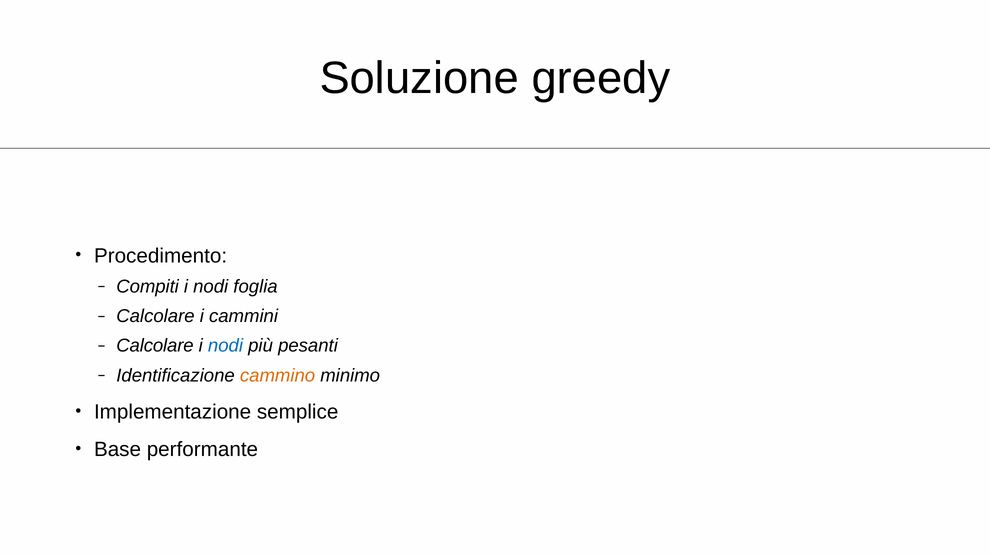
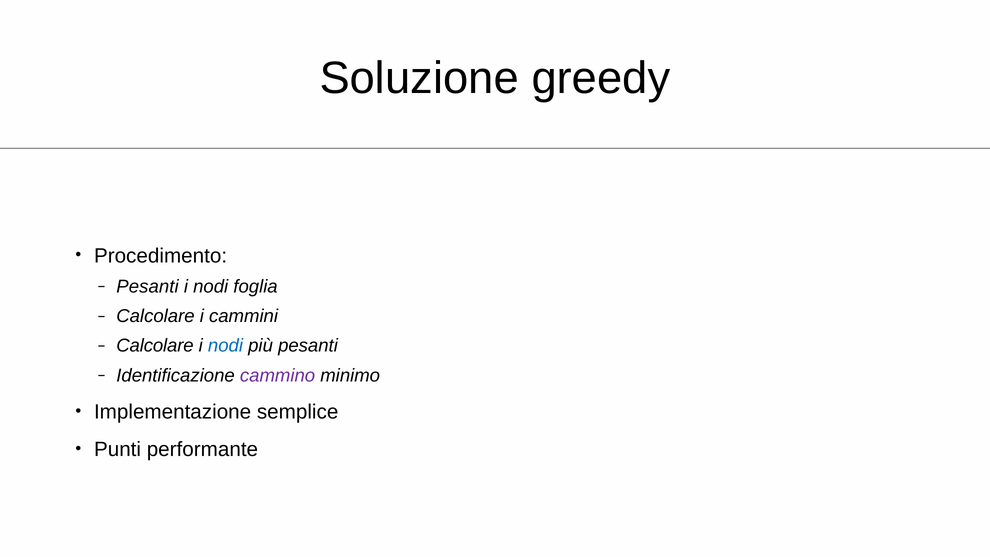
Compiti: Compiti -> Pesanti (148, 286)
cammino colour: orange -> purple (278, 375)
Base: Base -> Punti (118, 449)
